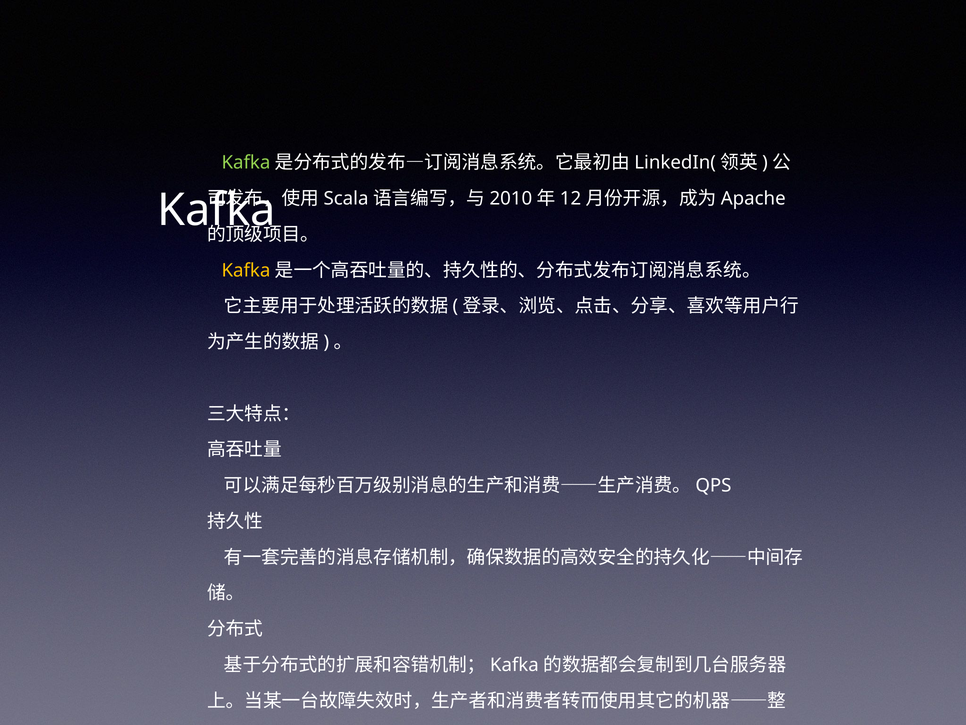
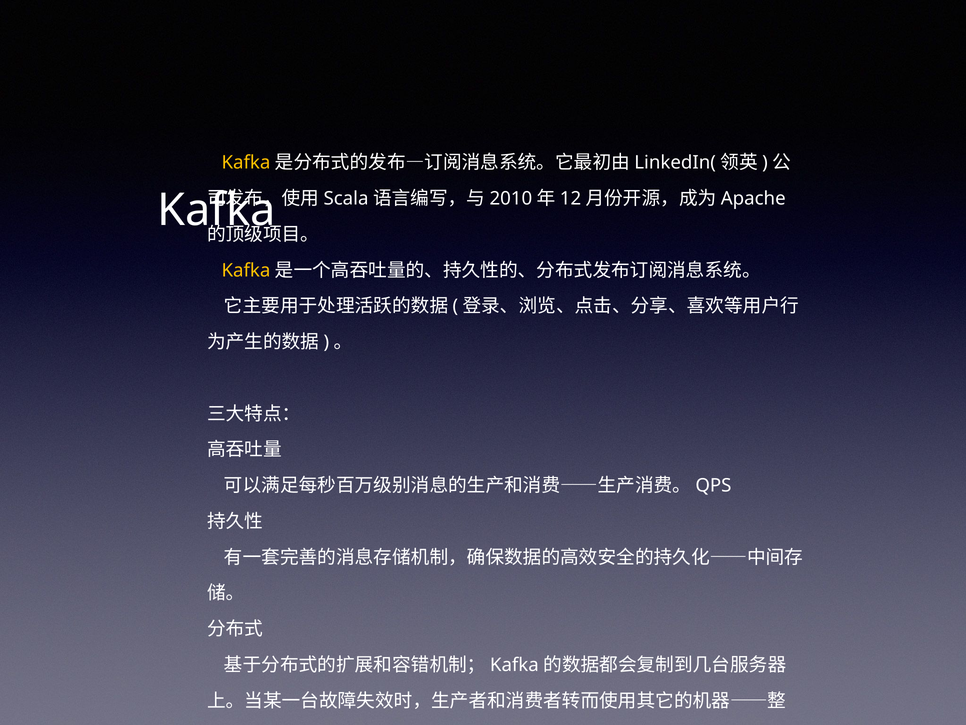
Kafka colour: light green -> yellow (246, 163)
